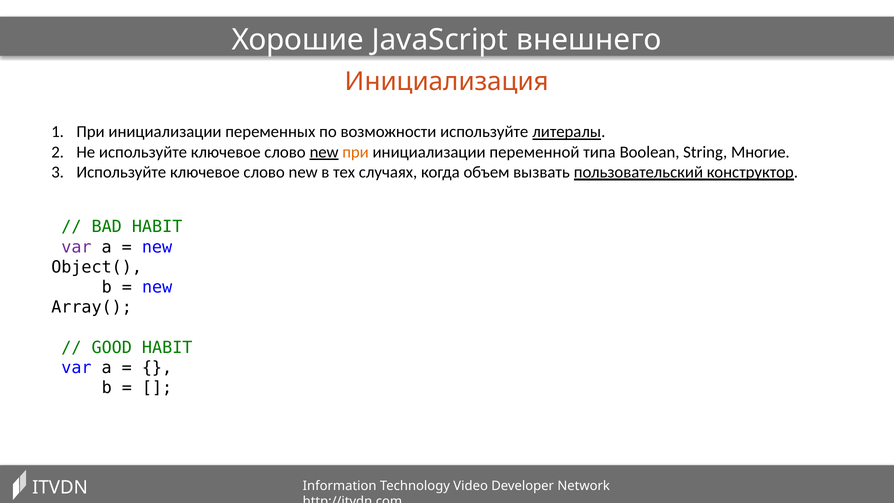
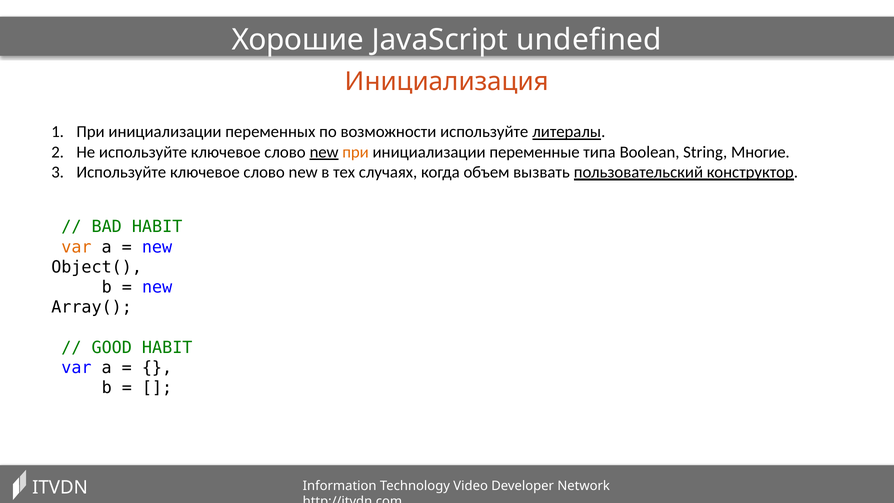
внешнего: внешнего -> undefined (589, 40)
переменной: переменной -> переменные (535, 152)
var colour: purple -> orange (76, 247)
